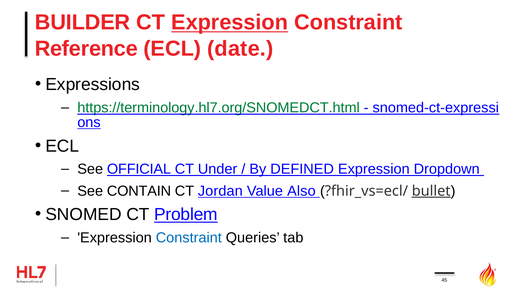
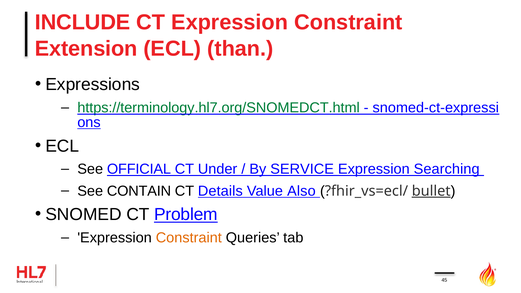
BUILDER: BUILDER -> INCLUDE (83, 22)
Expression underline: present -> none (230, 22)
Reference: Reference -> Extension (86, 49)
date: date -> than (240, 49)
DEFINED: DEFINED -> SERVICE (302, 169)
Dropdown: Dropdown -> Searching (447, 169)
Jordan: Jordan -> Details (220, 191)
Constraint colour: blue -> orange (189, 238)
